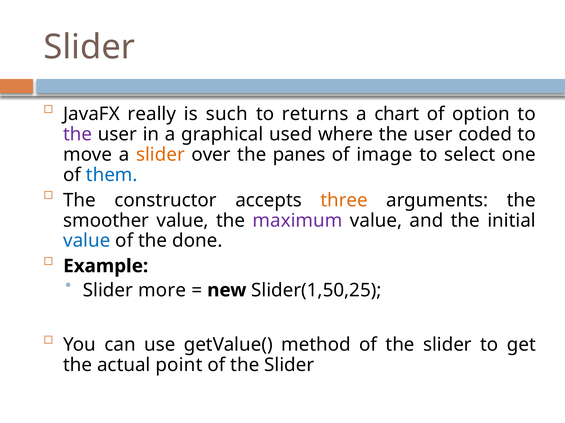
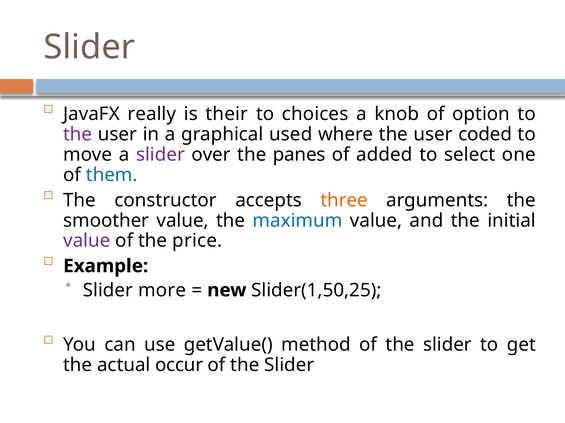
such: such -> their (227, 114)
returns: returns -> choices (315, 114)
chart: chart -> knob (397, 114)
slider colour: orange -> purple (160, 155)
image: image -> added (384, 155)
maximum colour: purple -> blue (298, 221)
value colour: blue -> purple (87, 241)
done: done -> price (197, 241)
point: point -> occur (179, 366)
